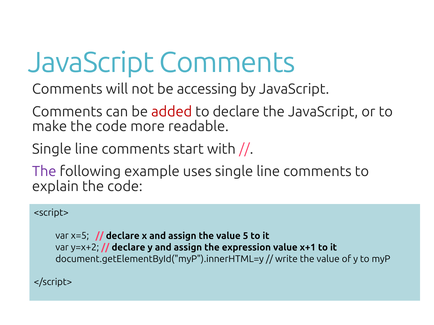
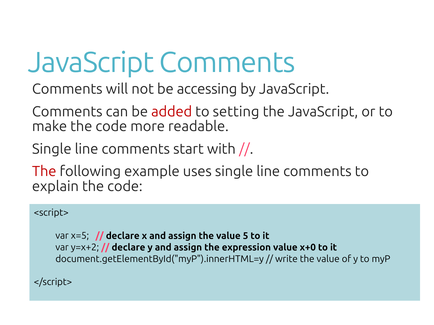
to declare: declare -> setting (236, 112)
The colour: purple -> red (44, 172)
x+1: x+1 -> x+0 (308, 248)
